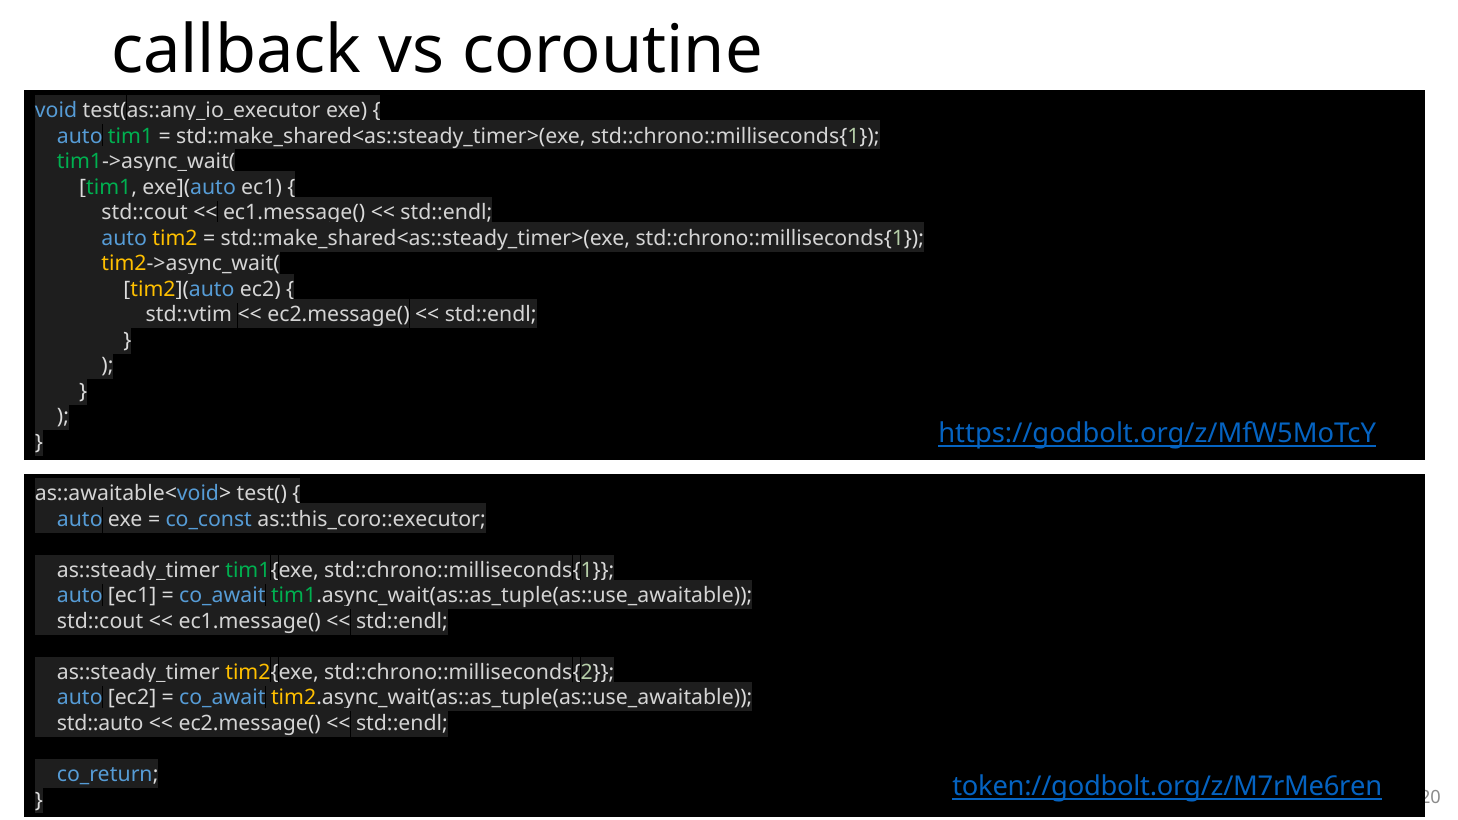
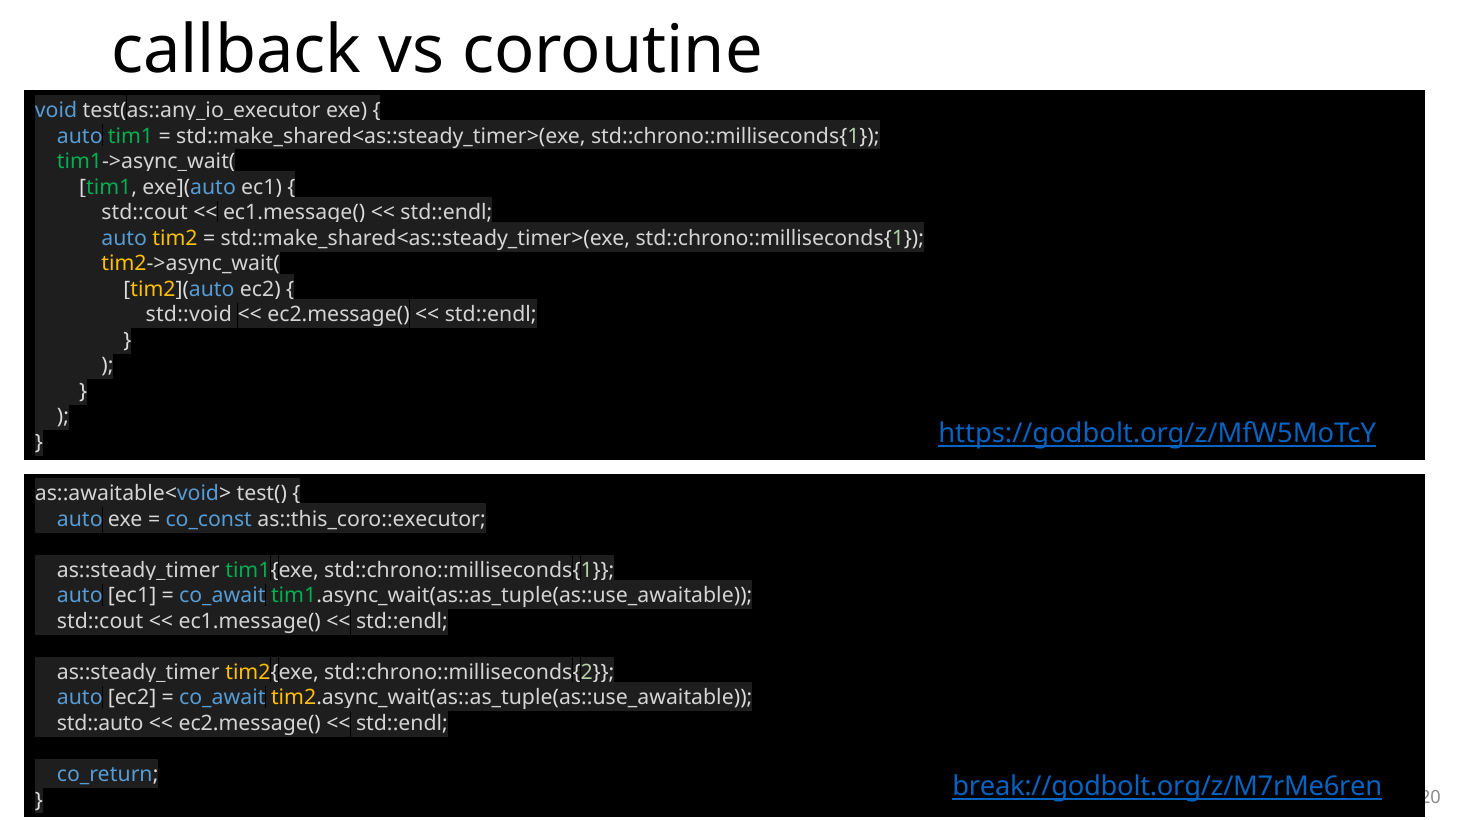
std::vtim: std::vtim -> std::void (189, 315)
token://godbolt.org/z/M7rMe6ren: token://godbolt.org/z/M7rMe6ren -> break://godbolt.org/z/M7rMe6ren (1167, 787)
